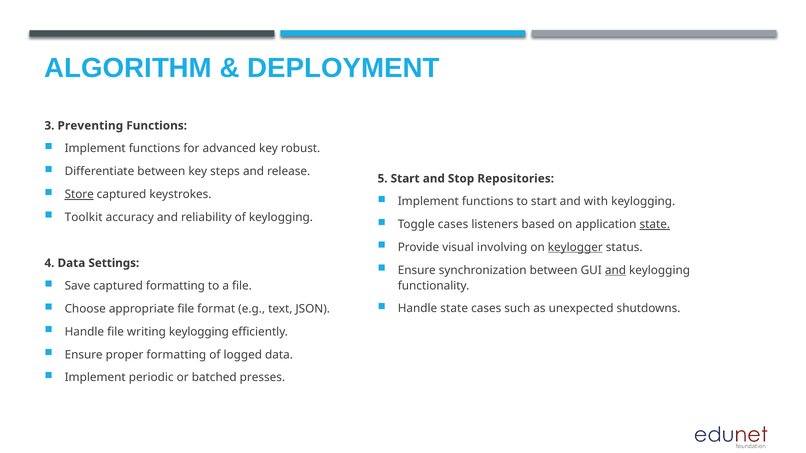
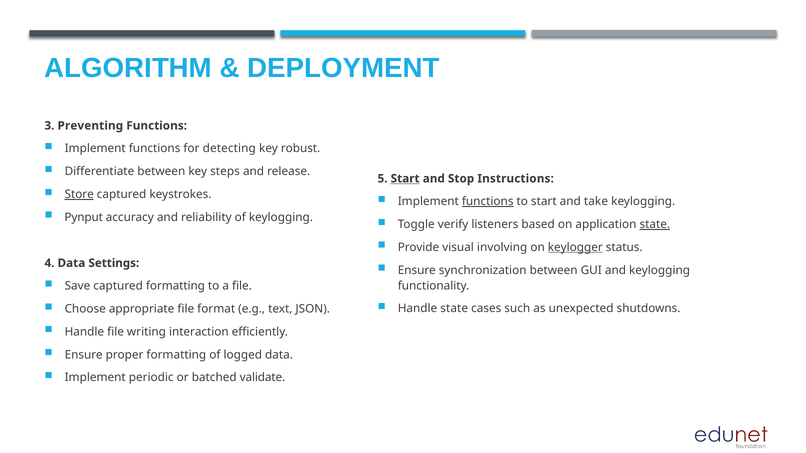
advanced: advanced -> detecting (229, 149)
Start underline: none -> present (405, 179)
Repositories: Repositories -> Instructions (516, 179)
functions underline: none -> present (488, 202)
with: with -> take (596, 202)
Toolkit: Toolkit -> Pynput (84, 217)
Toggle cases: cases -> verify (453, 225)
and underline: present -> none (615, 270)
writing keylogging: keylogging -> interaction (199, 332)
presses: presses -> validate (262, 378)
